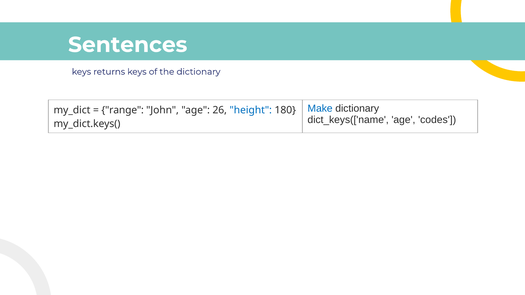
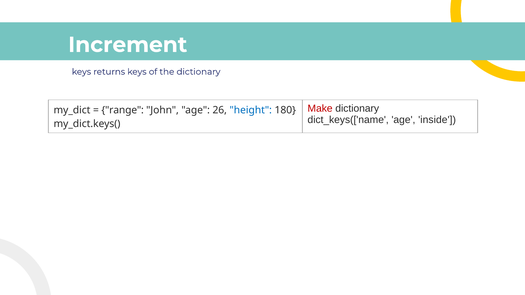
Sentences: Sentences -> Increment (128, 45)
Make colour: blue -> red (320, 109)
codes: codes -> inside (437, 120)
